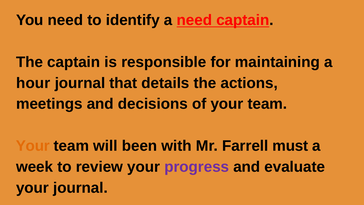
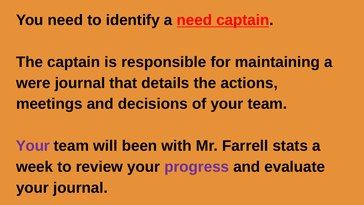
hour: hour -> were (33, 83)
Your colour: orange -> purple (33, 146)
must: must -> stats (290, 146)
